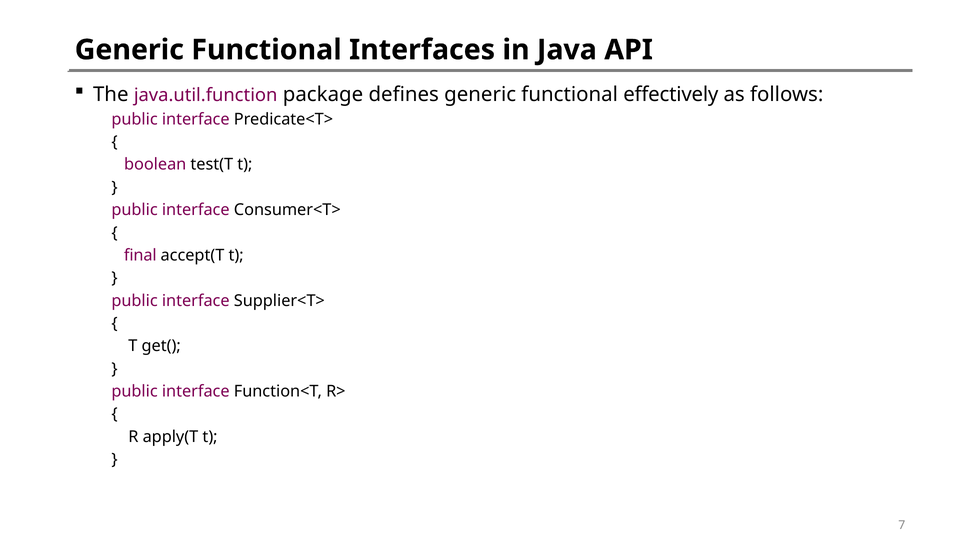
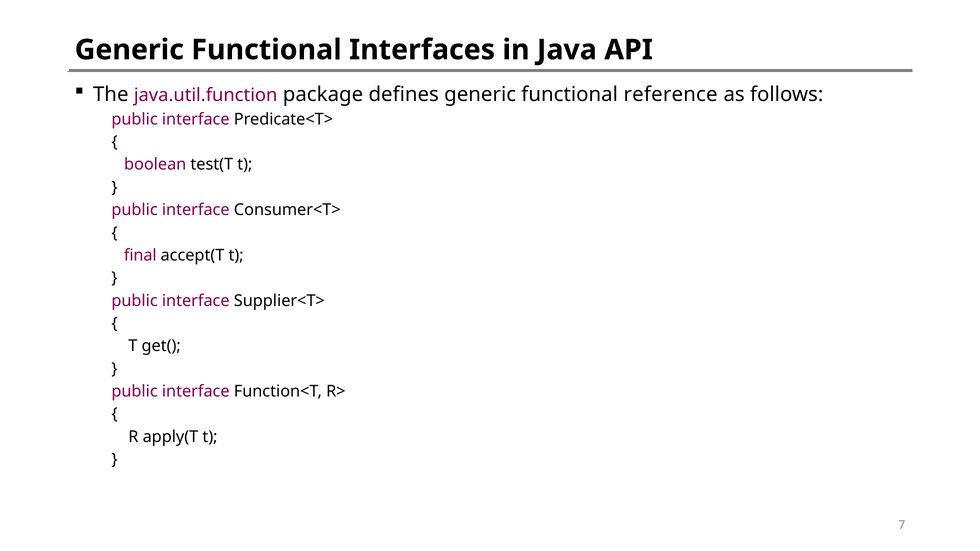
effectively: effectively -> reference (671, 94)
